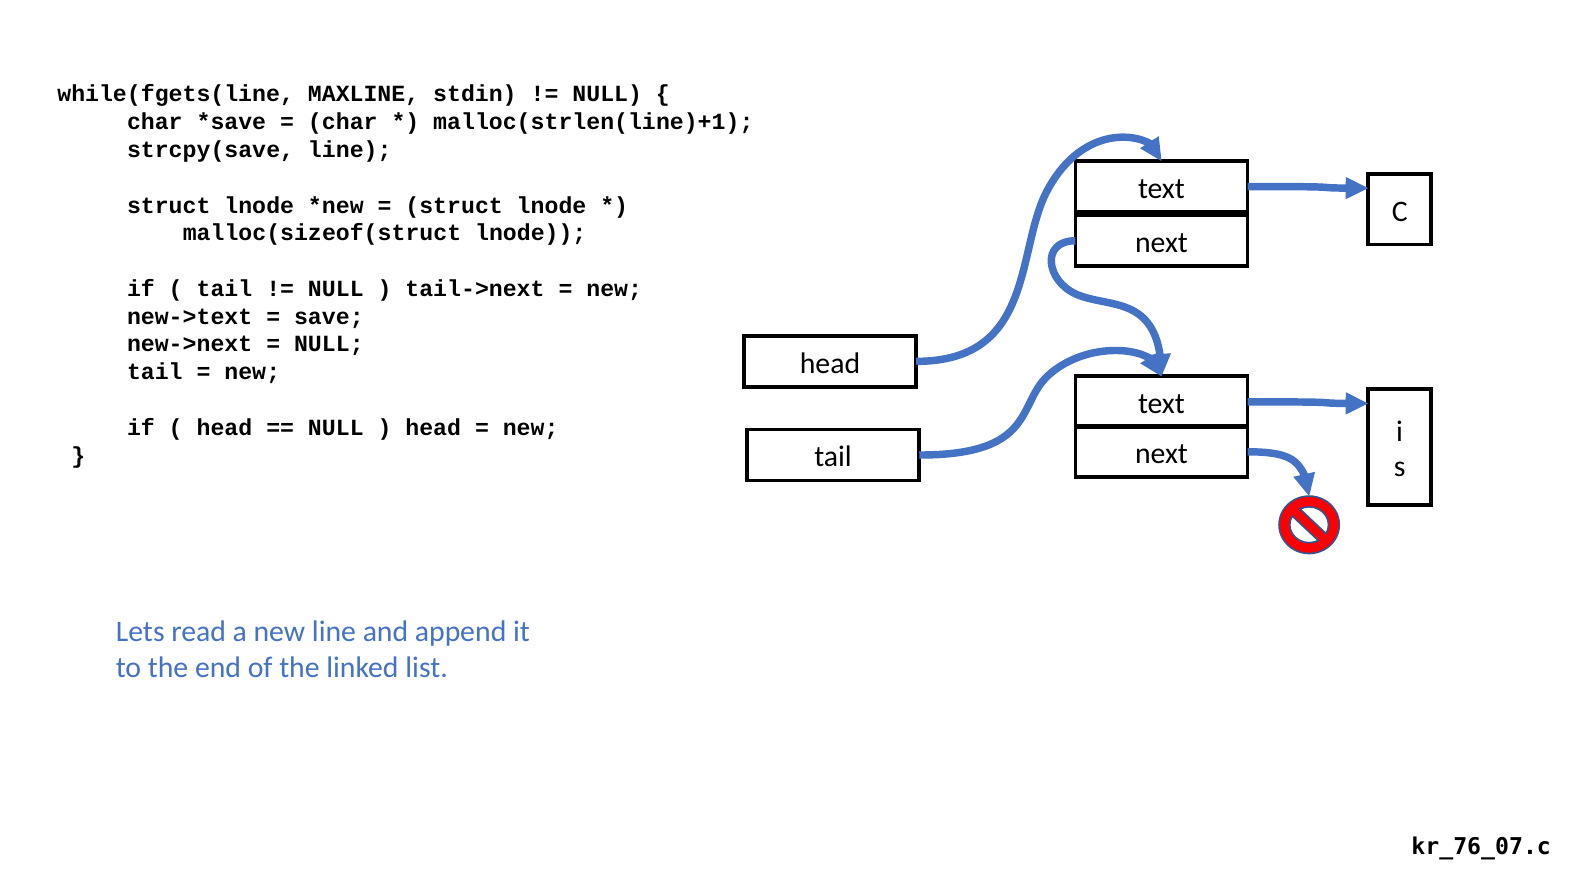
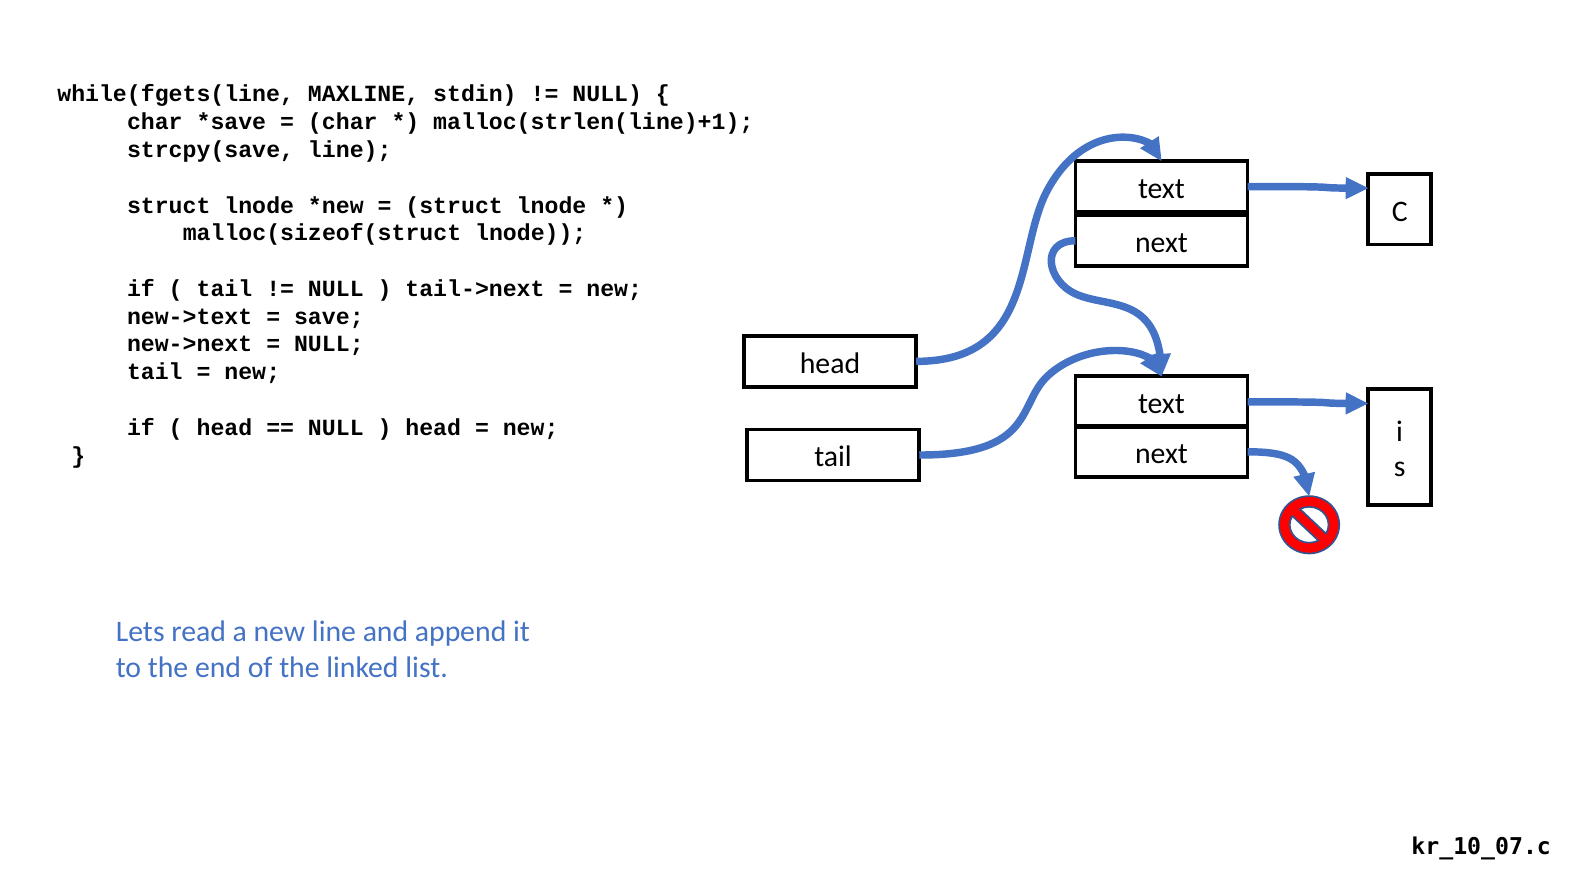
kr_76_07.c: kr_76_07.c -> kr_10_07.c (1481, 847)
